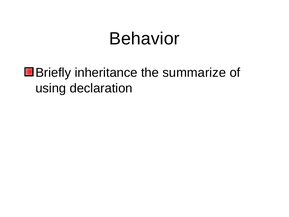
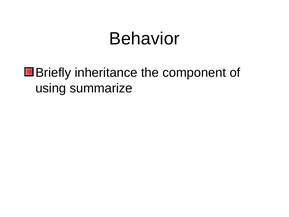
summarize: summarize -> component (194, 73)
declaration: declaration -> summarize (101, 88)
